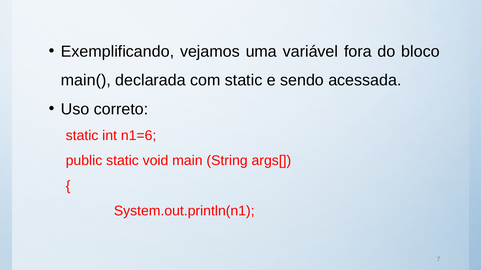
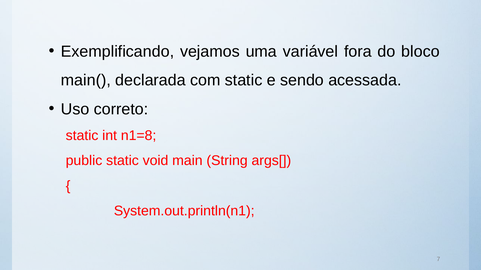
n1=6: n1=6 -> n1=8 (139, 136)
